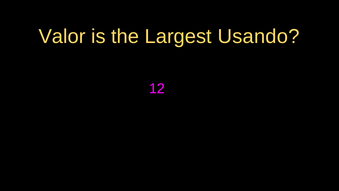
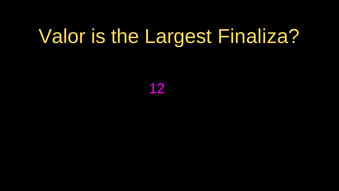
Usando: Usando -> Finaliza (259, 36)
